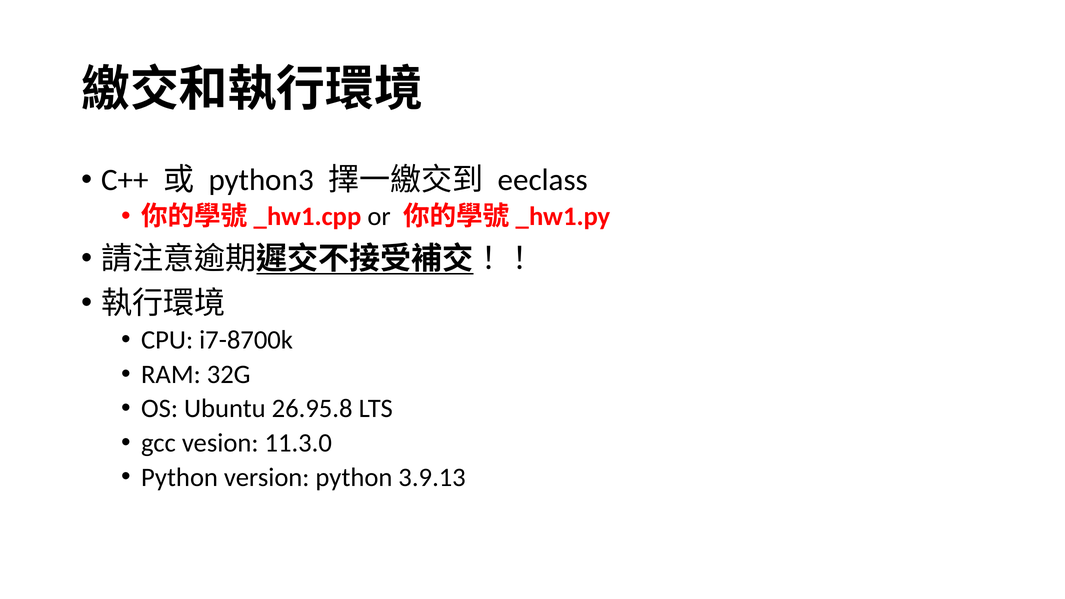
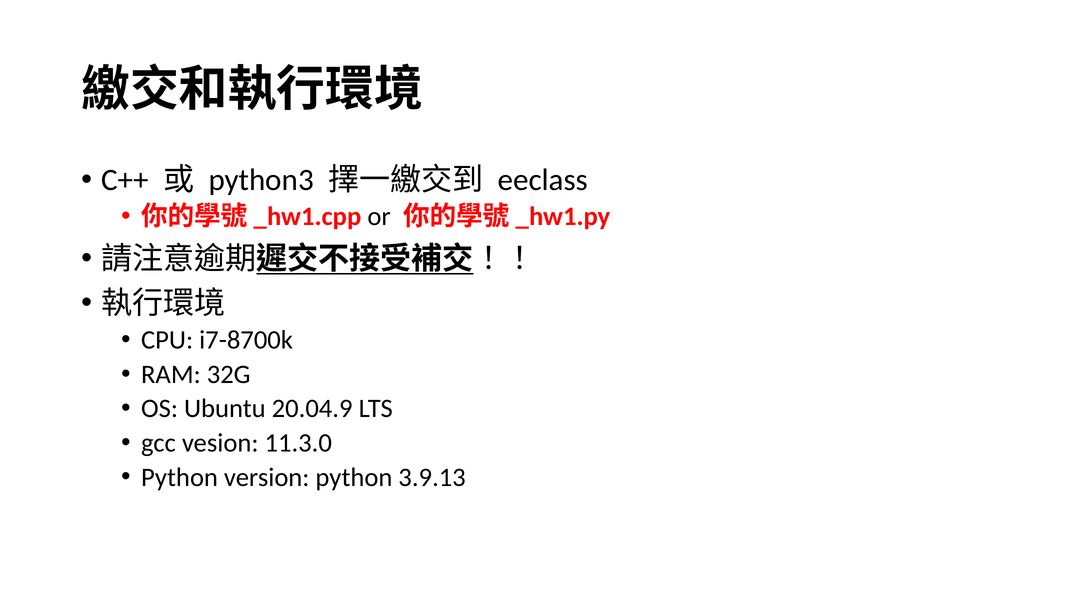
26.95.8: 26.95.8 -> 20.04.9 (312, 409)
